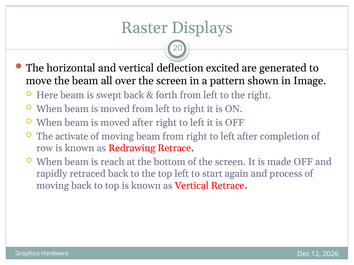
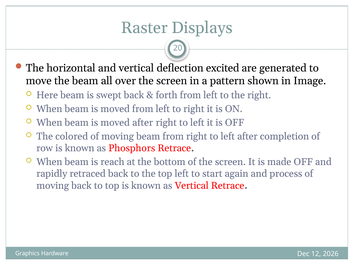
activate: activate -> colored (72, 137)
Redrawing: Redrawing -> Phosphors (132, 148)
